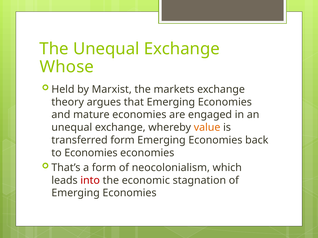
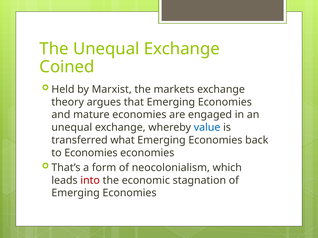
Whose: Whose -> Coined (67, 67)
value colour: orange -> blue (207, 128)
transferred form: form -> what (122, 140)
